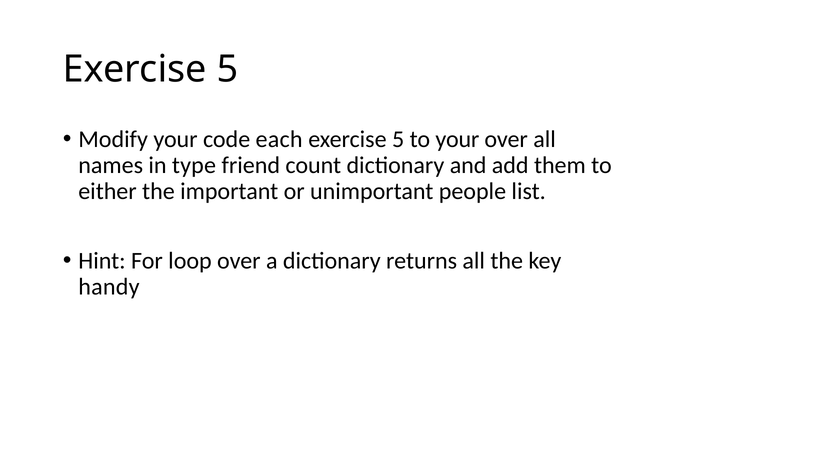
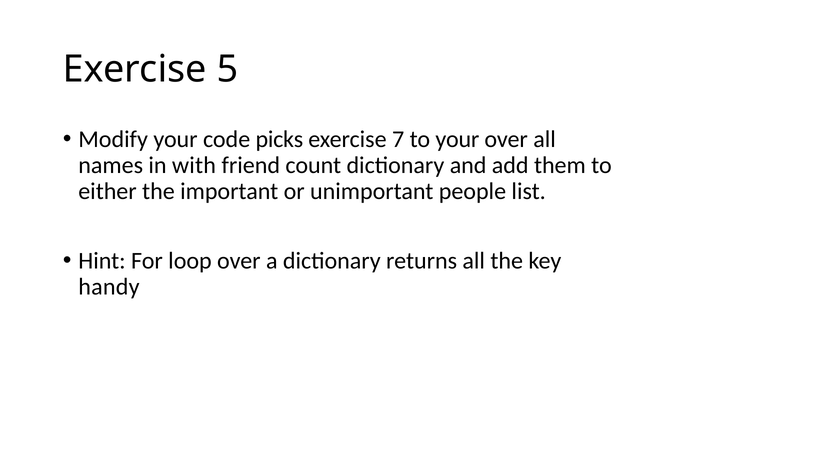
each: each -> picks (279, 139)
5: 5 -> 7 (398, 139)
type: type -> with (194, 165)
